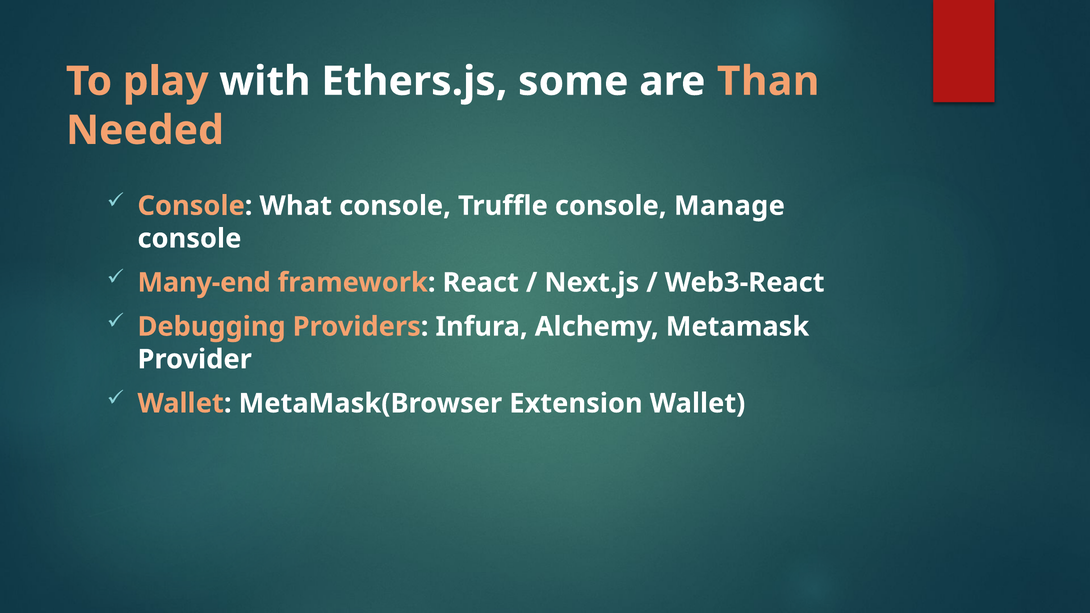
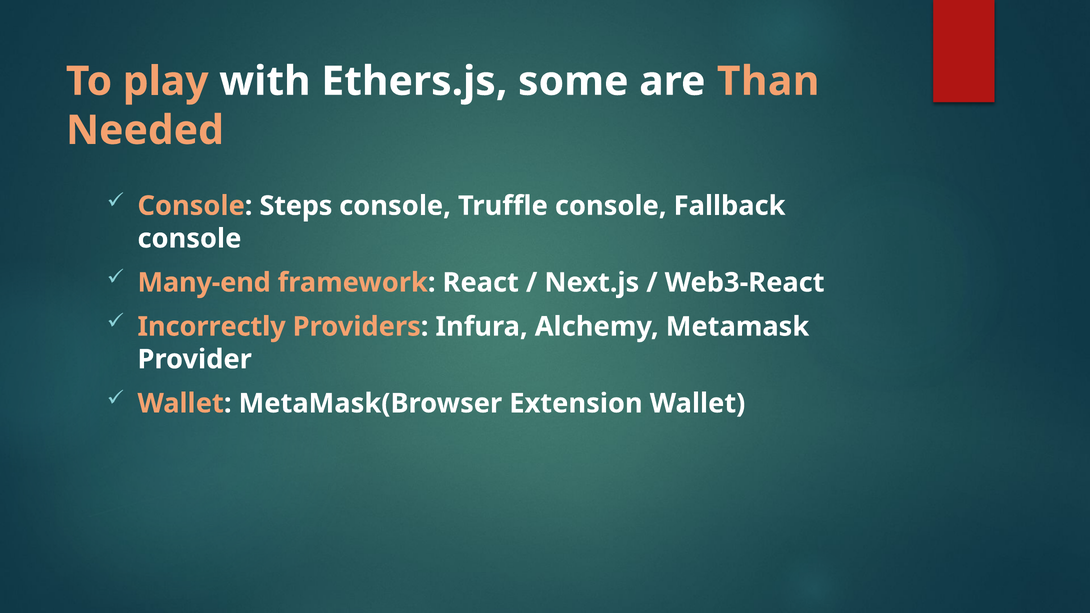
What: What -> Steps (296, 206)
Manage: Manage -> Fallback (730, 206)
Debugging: Debugging -> Incorrectly (212, 327)
